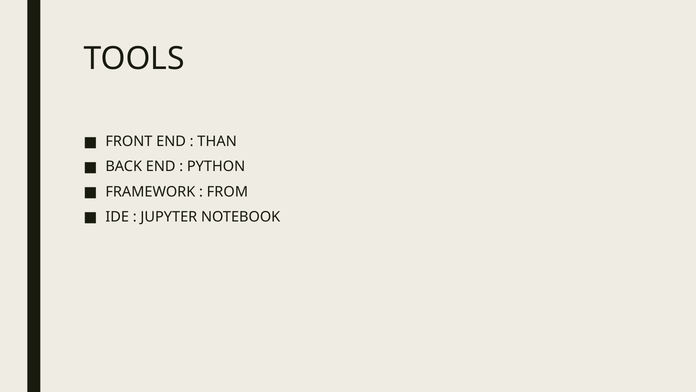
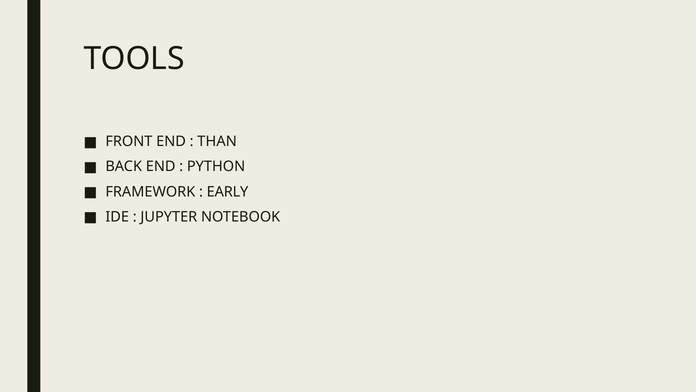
FROM: FROM -> EARLY (228, 192)
